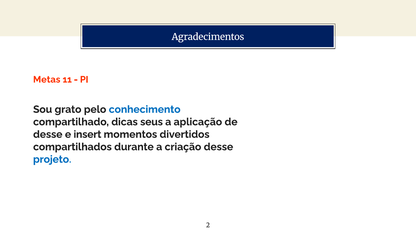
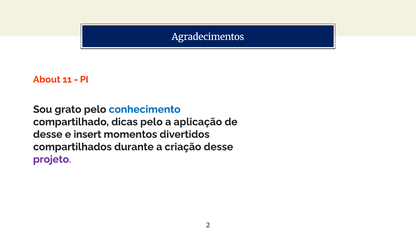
Metas: Metas -> About (47, 79)
dicas seus: seus -> pelo (151, 122)
projeto colour: blue -> purple (52, 159)
